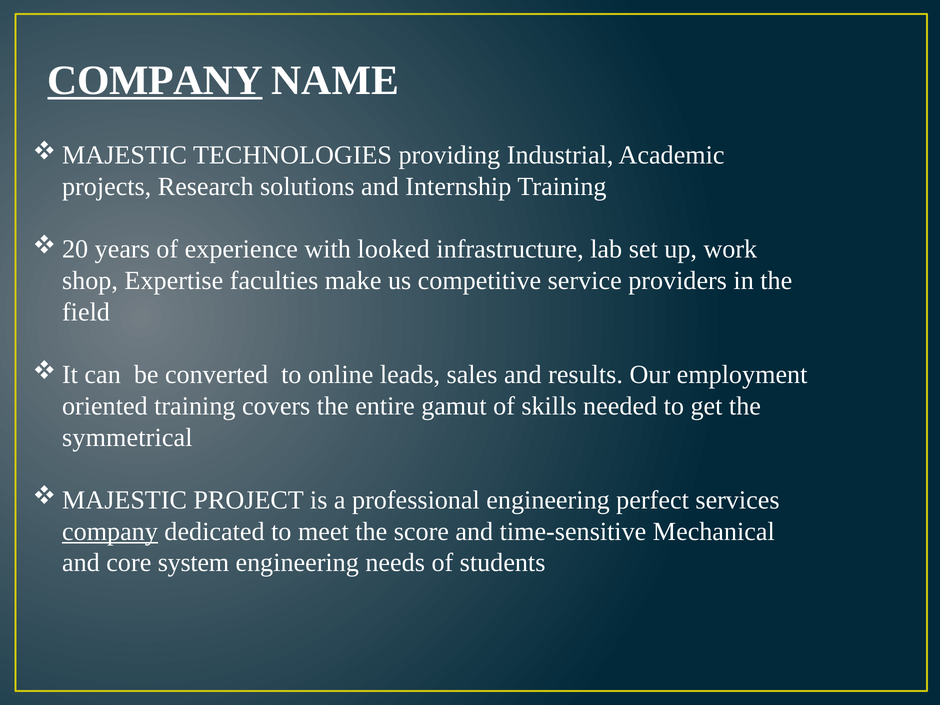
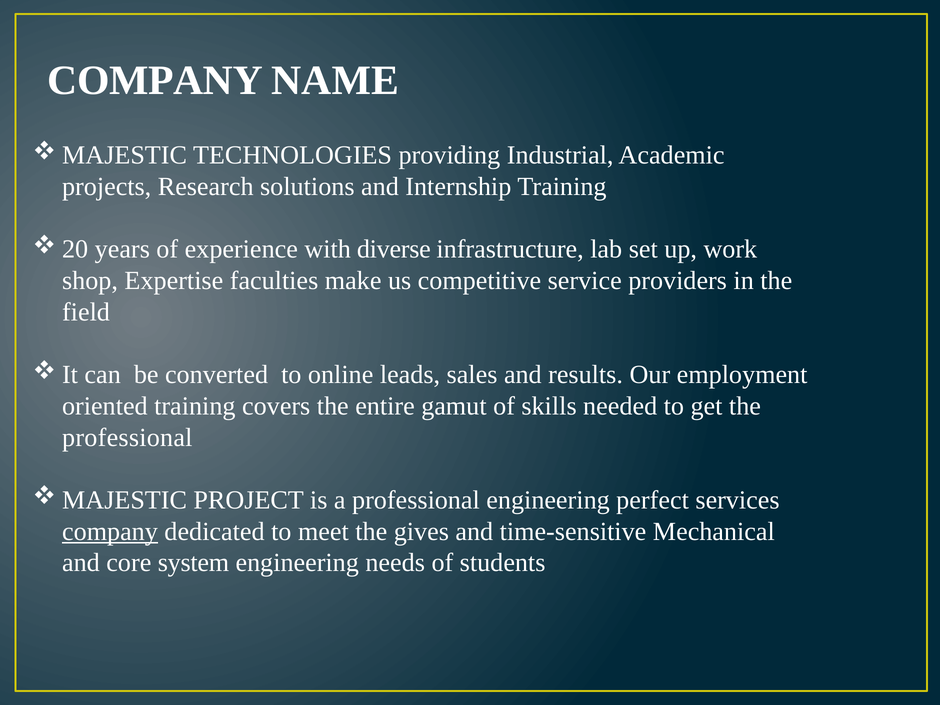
COMPANY underline: present -> none (155, 80)
looked: looked -> diverse (394, 249)
symmetrical: symmetrical -> professional (127, 437)
score: score -> gives (421, 531)
